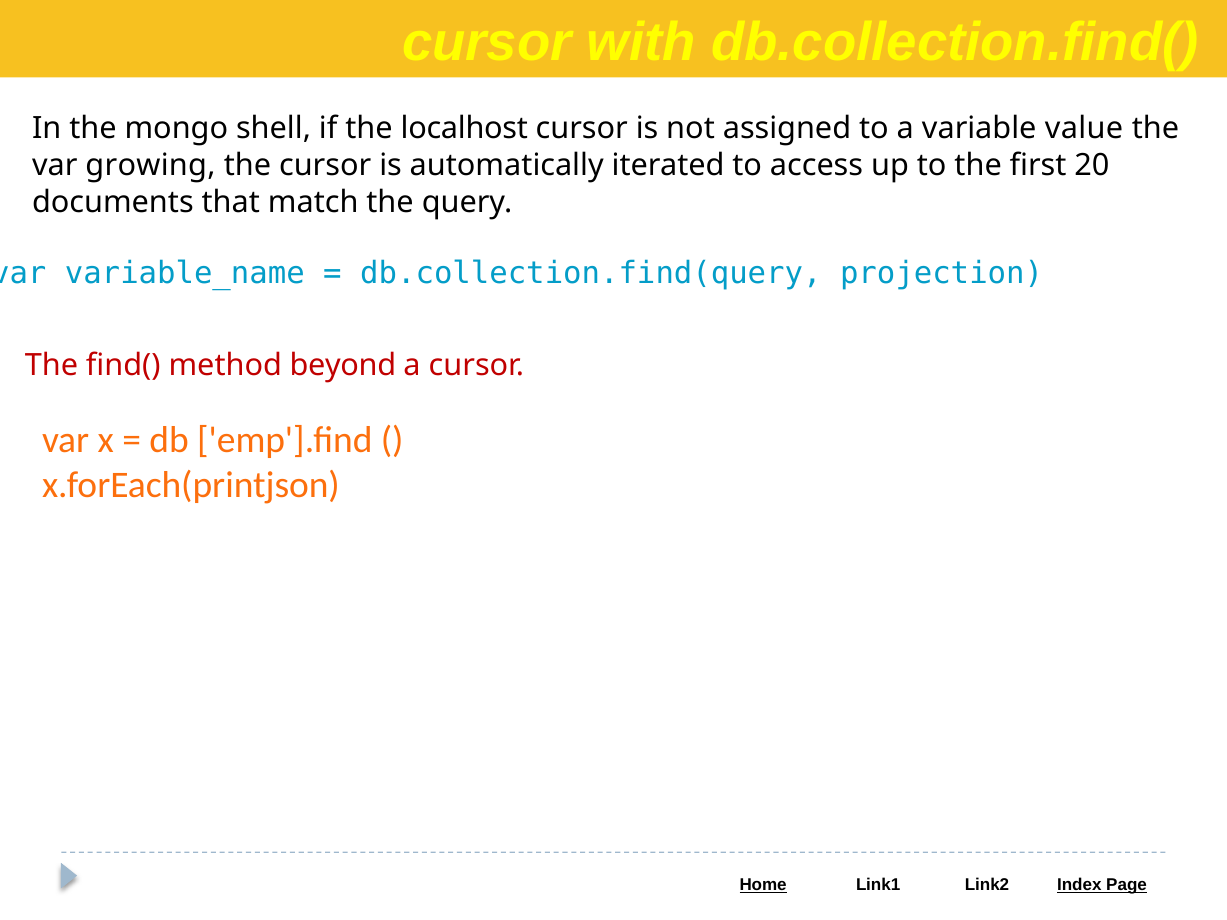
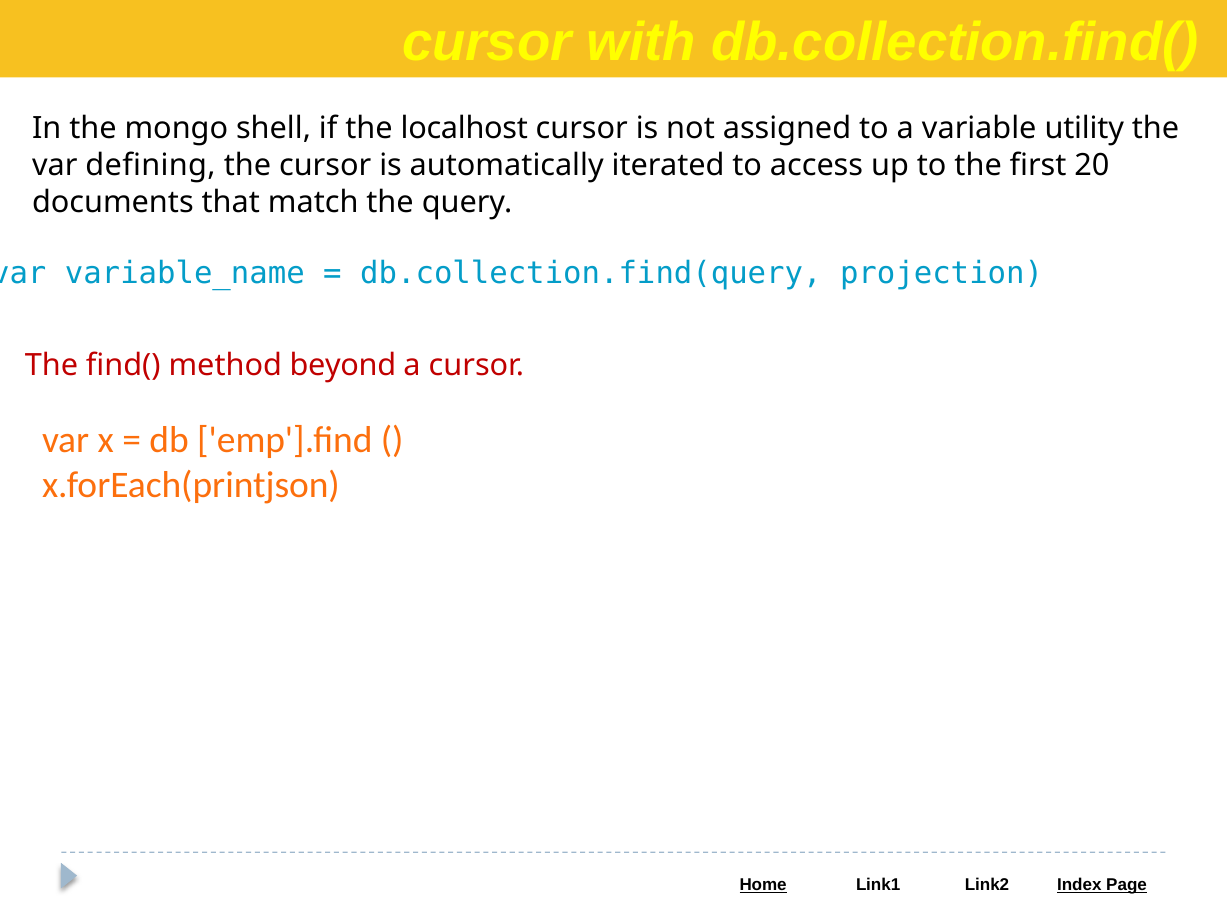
value: value -> utility (1084, 129)
growing: growing -> defining (150, 166)
